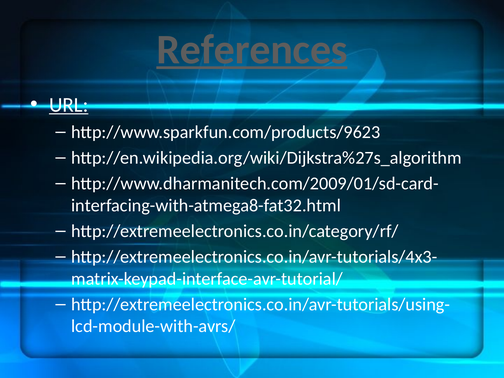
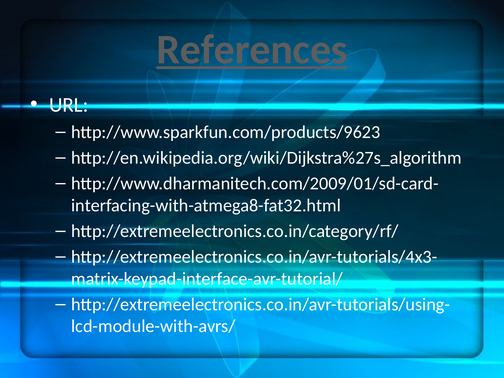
URL underline: present -> none (69, 105)
